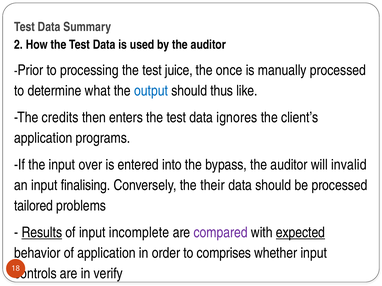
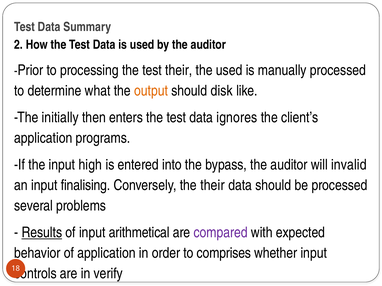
test juice: juice -> their (179, 70)
the once: once -> used (229, 70)
output colour: blue -> orange (151, 91)
thus: thus -> disk (222, 91)
credits: credits -> initially (60, 118)
over: over -> high (90, 165)
tailored: tailored -> several (34, 206)
incomplete: incomplete -> arithmetical (139, 233)
expected underline: present -> none (300, 233)
